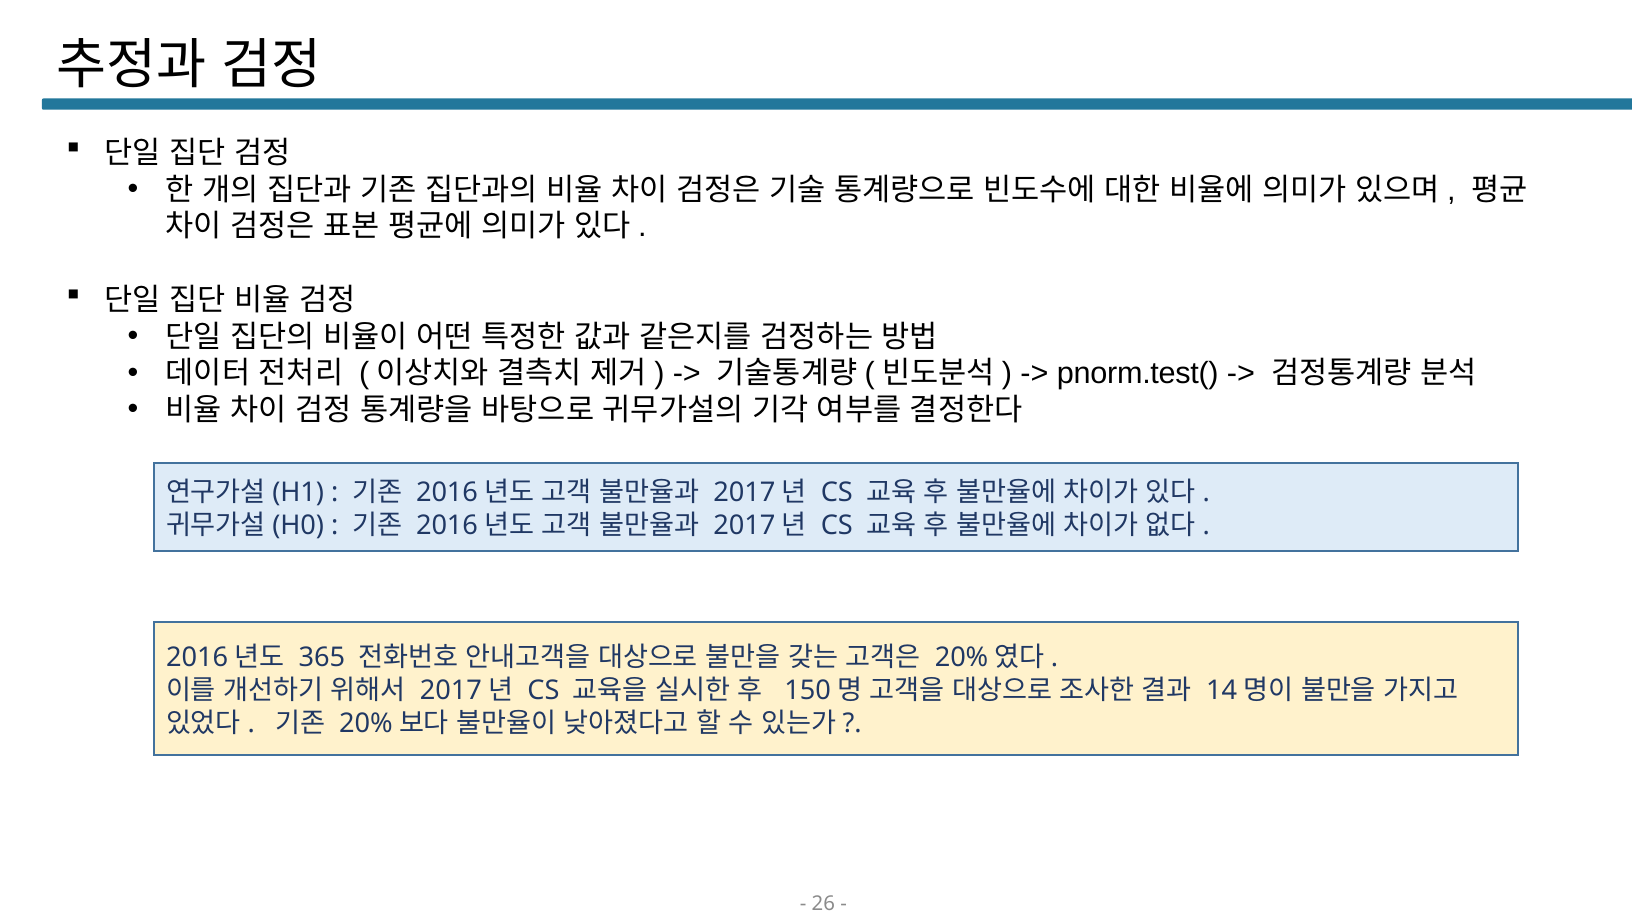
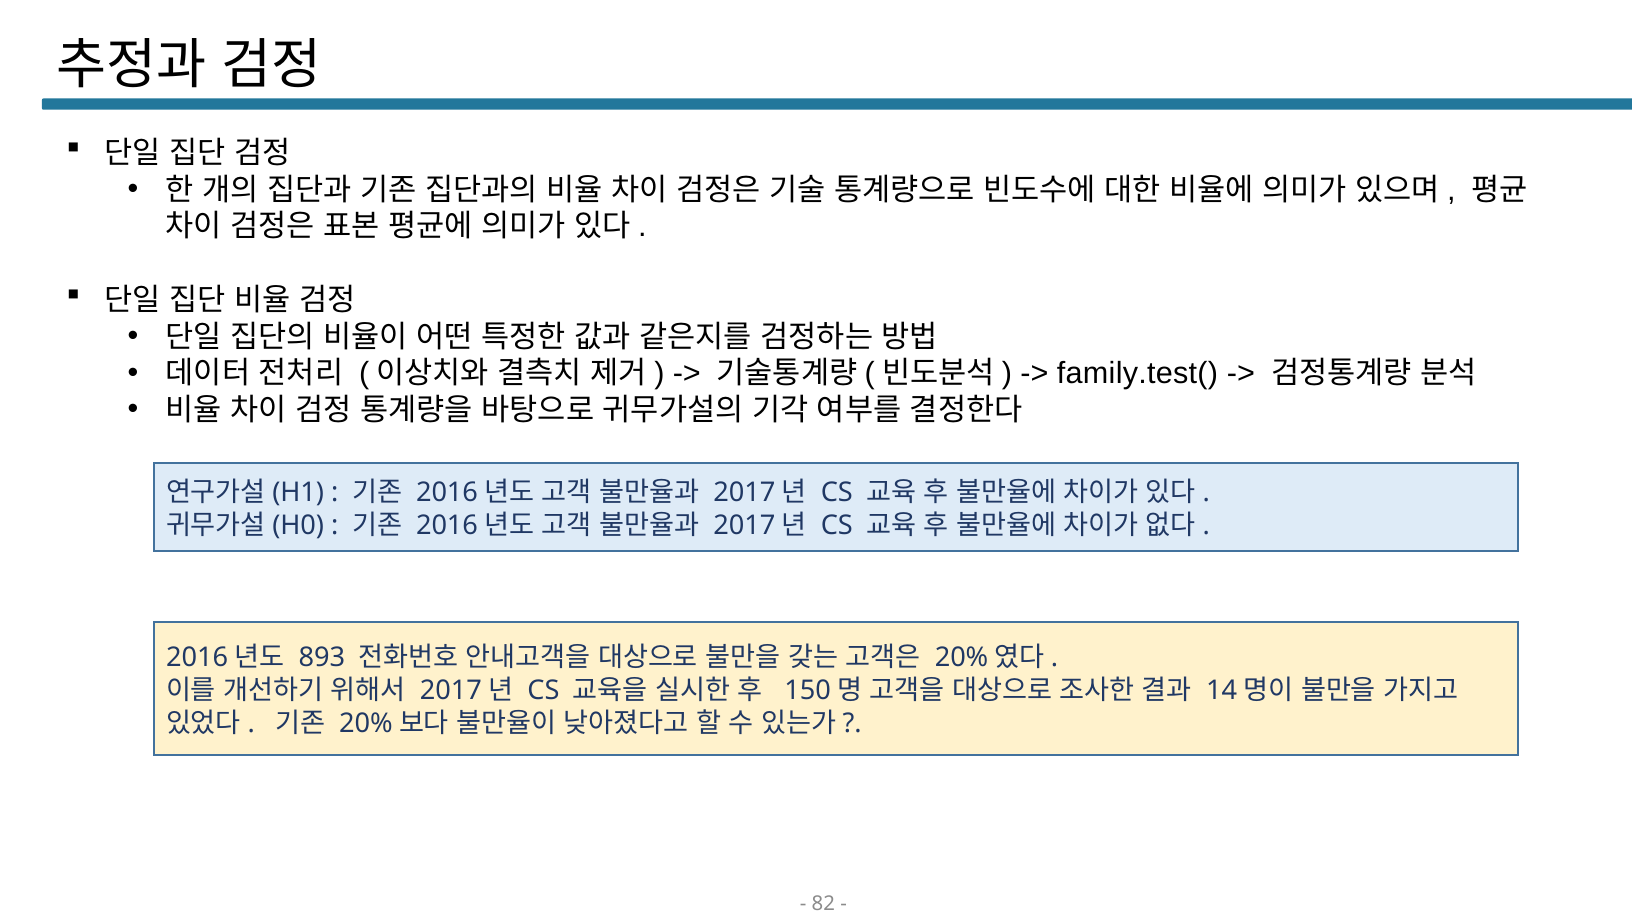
pnorm.test(: pnorm.test( -> family.test( (1138, 374)
365: 365 -> 893 (322, 658)
26: 26 -> 82 (823, 904)
